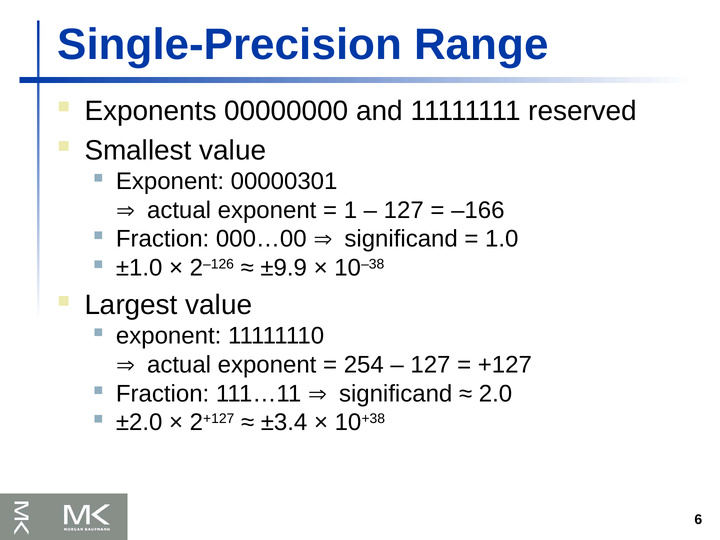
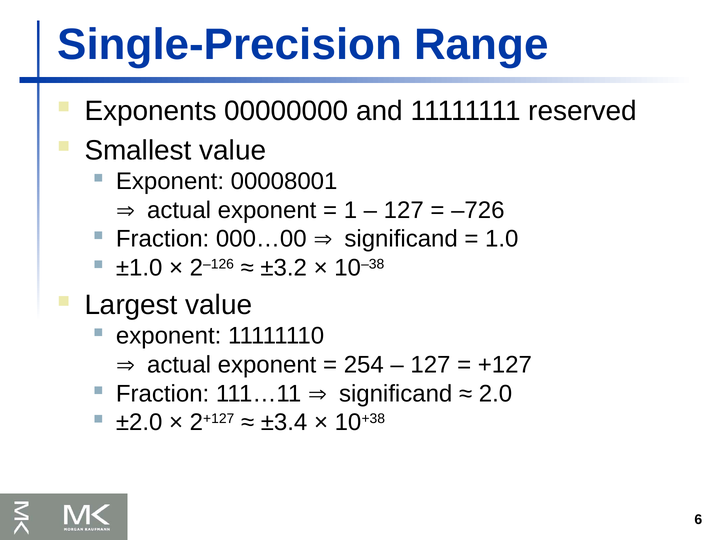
00000301: 00000301 -> 00008001 (284, 181)
–166: –166 -> –726 (478, 210)
±9.9: ±9.9 -> ±3.2 (284, 268)
